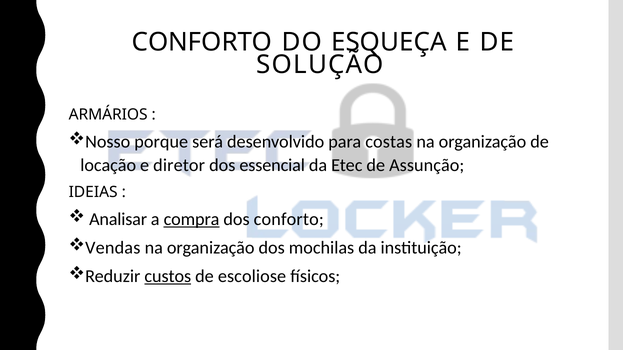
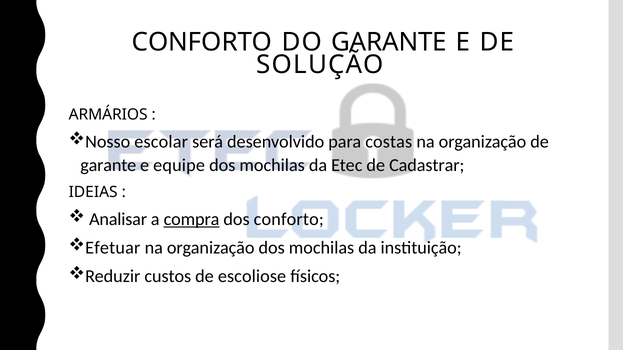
DO ESQUEÇA: ESQUEÇA -> GARANTE (389, 42)
porque: porque -> escolar (161, 142)
locação: locação -> garante (108, 166)
diretor: diretor -> equipe (179, 166)
essencial: essencial -> mochilas (272, 166)
Assunção: Assunção -> Cadastrar (427, 166)
Vendas: Vendas -> Efetuar (113, 248)
custos underline: present -> none (168, 276)
